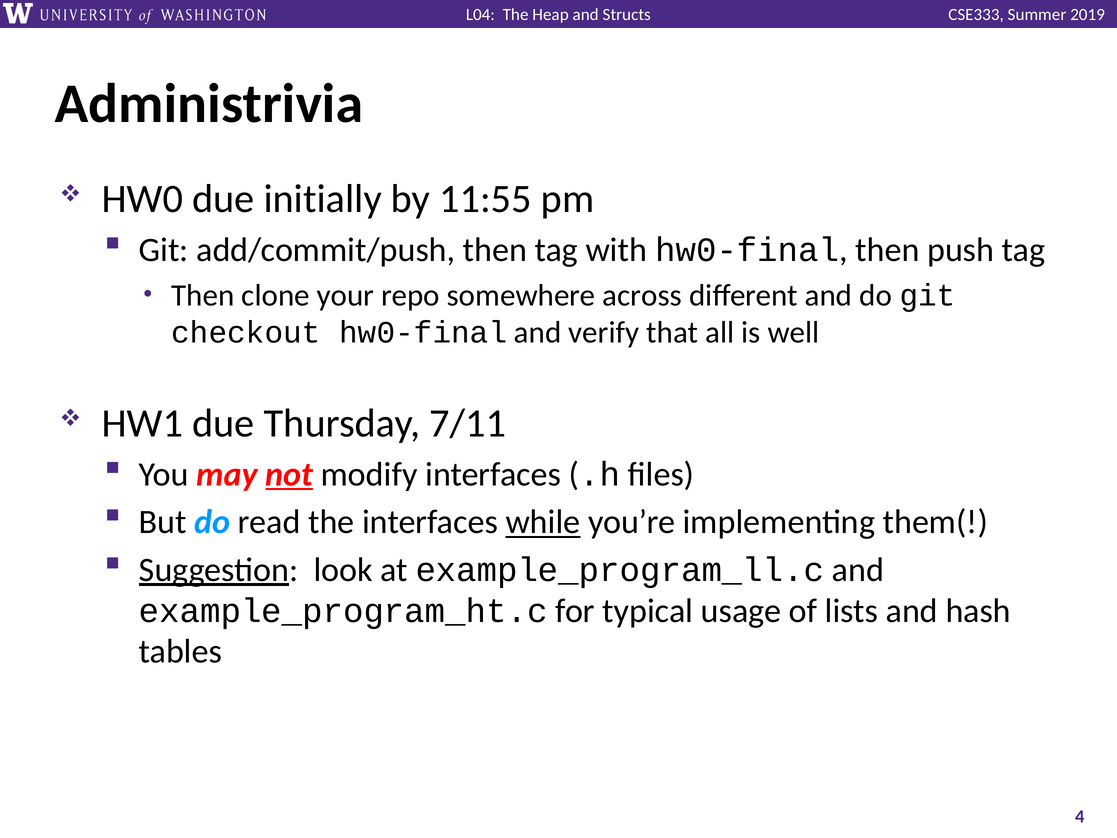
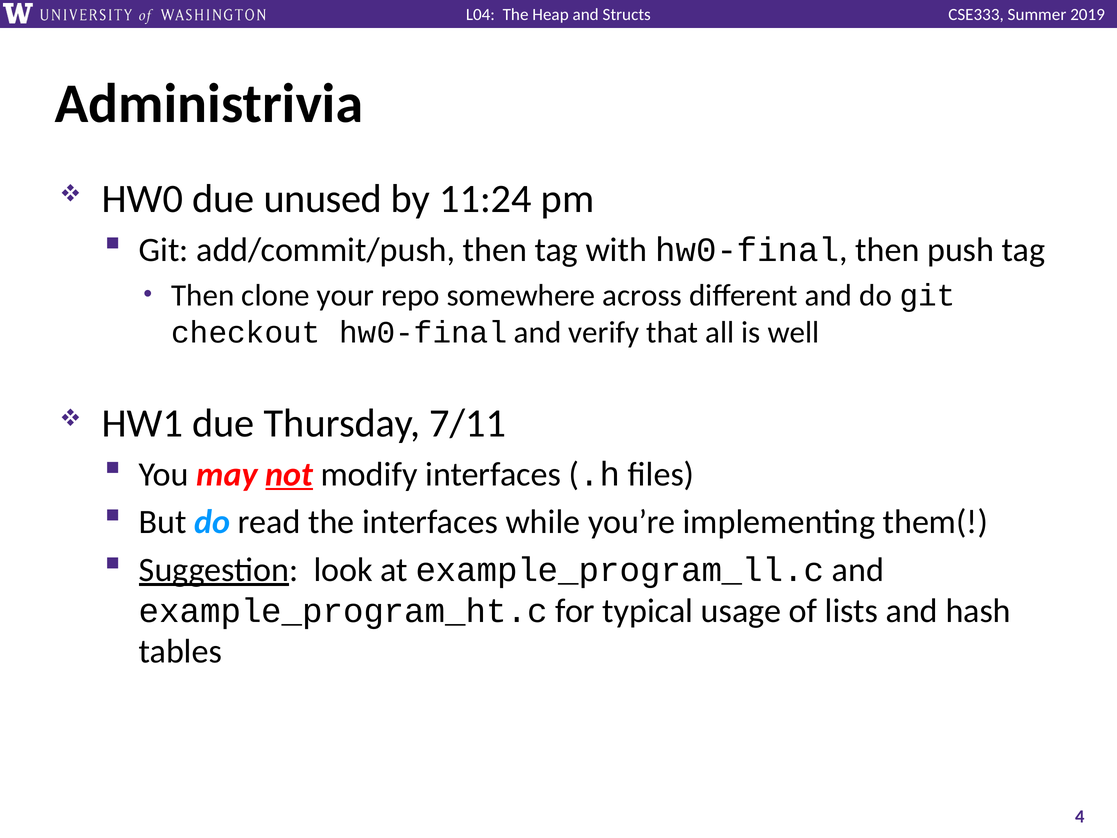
initially: initially -> unused (323, 199)
11:55: 11:55 -> 11:24 (486, 199)
while underline: present -> none (543, 522)
